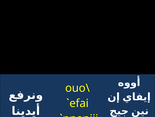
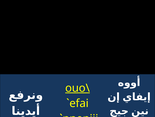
ouo\ underline: none -> present (77, 87)
